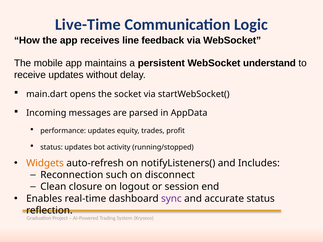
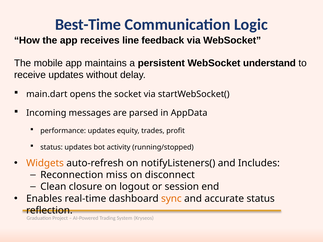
Live-Time: Live-Time -> Best-Time (88, 25)
such: such -> miss (117, 175)
sync colour: purple -> orange (171, 199)
